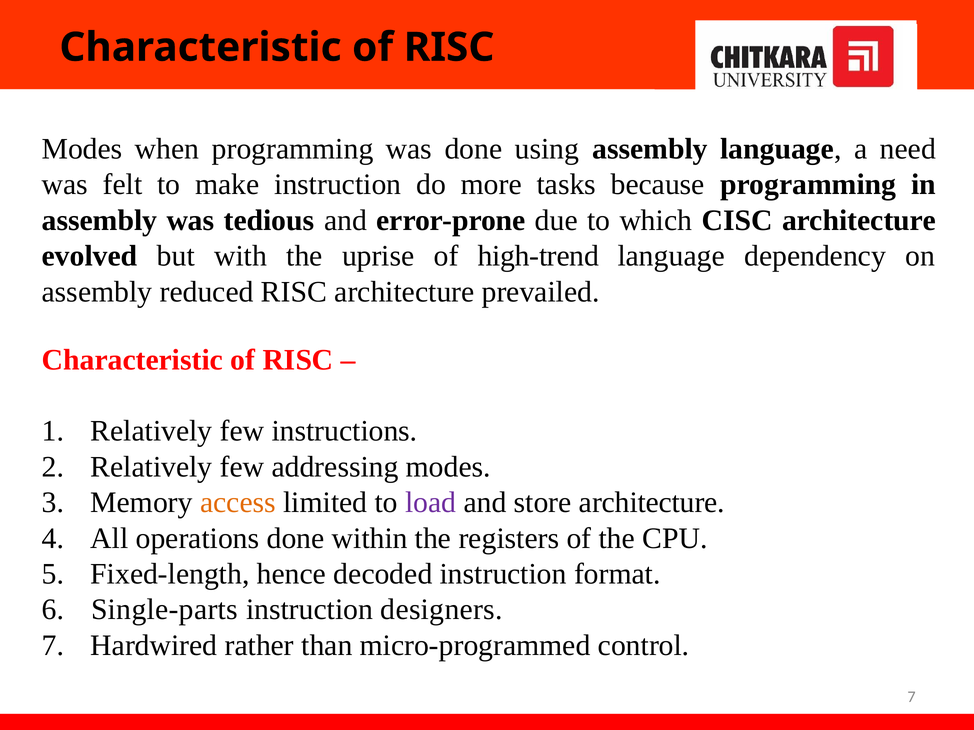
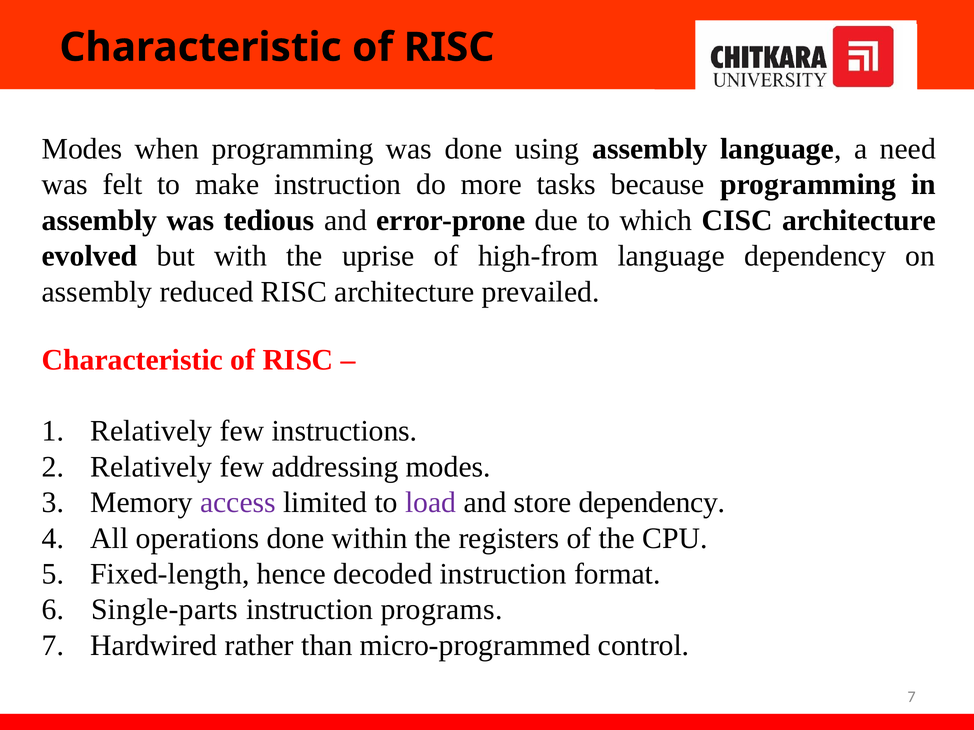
high-trend: high-trend -> high-from (538, 256)
access colour: orange -> purple (238, 503)
store architecture: architecture -> dependency (652, 503)
designers: designers -> programs (442, 610)
